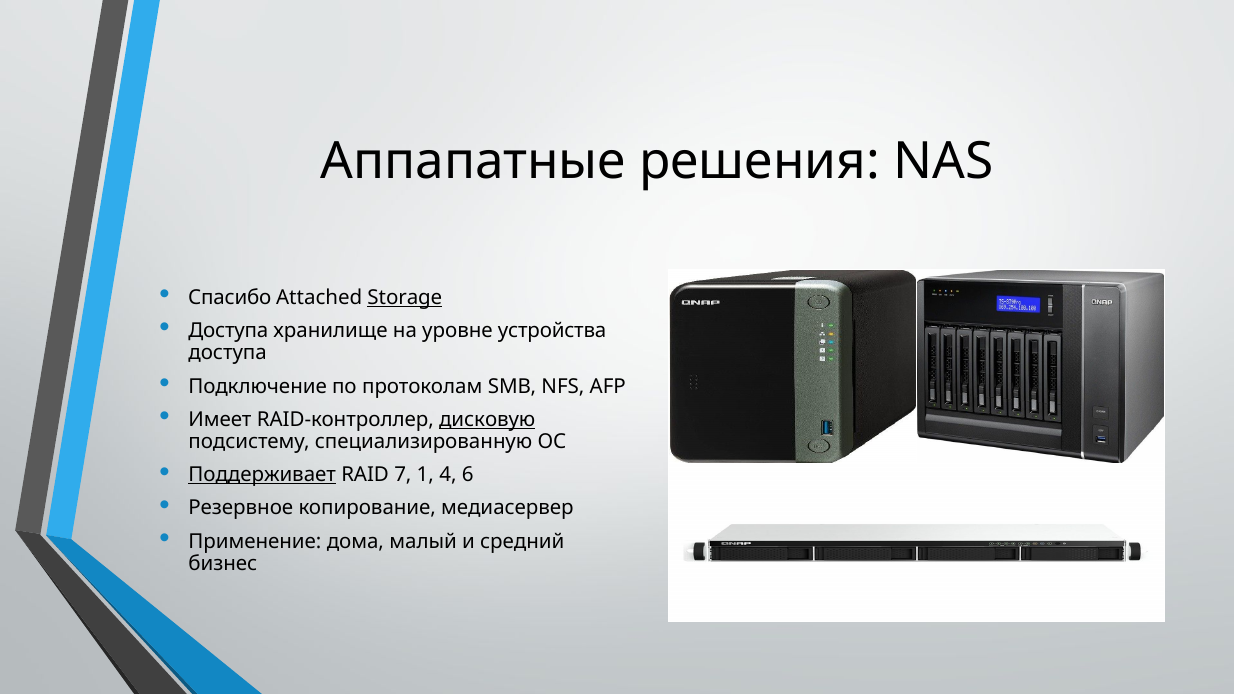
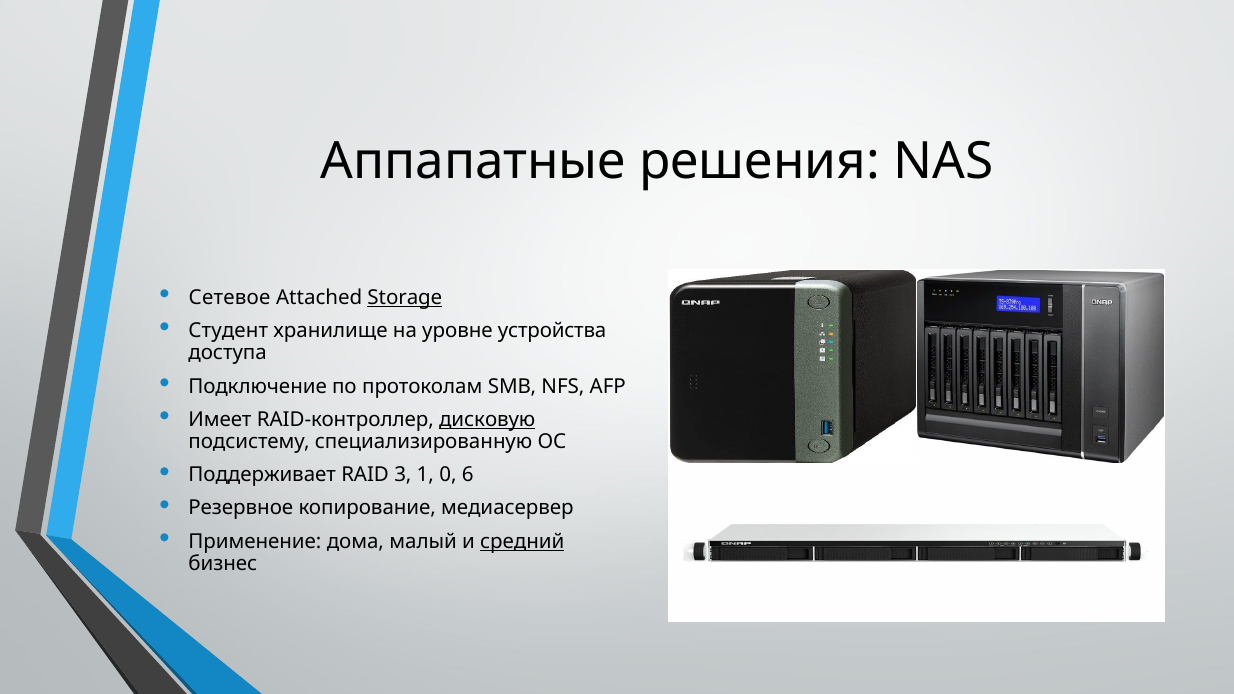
Спасибо: Спасибо -> Сетевое (230, 298)
Доступа: Доступа -> Студент (228, 331)
Поддерживает underline: present -> none (262, 475)
7: 7 -> 3 (403, 475)
4: 4 -> 0 (448, 475)
средний underline: none -> present (522, 542)
